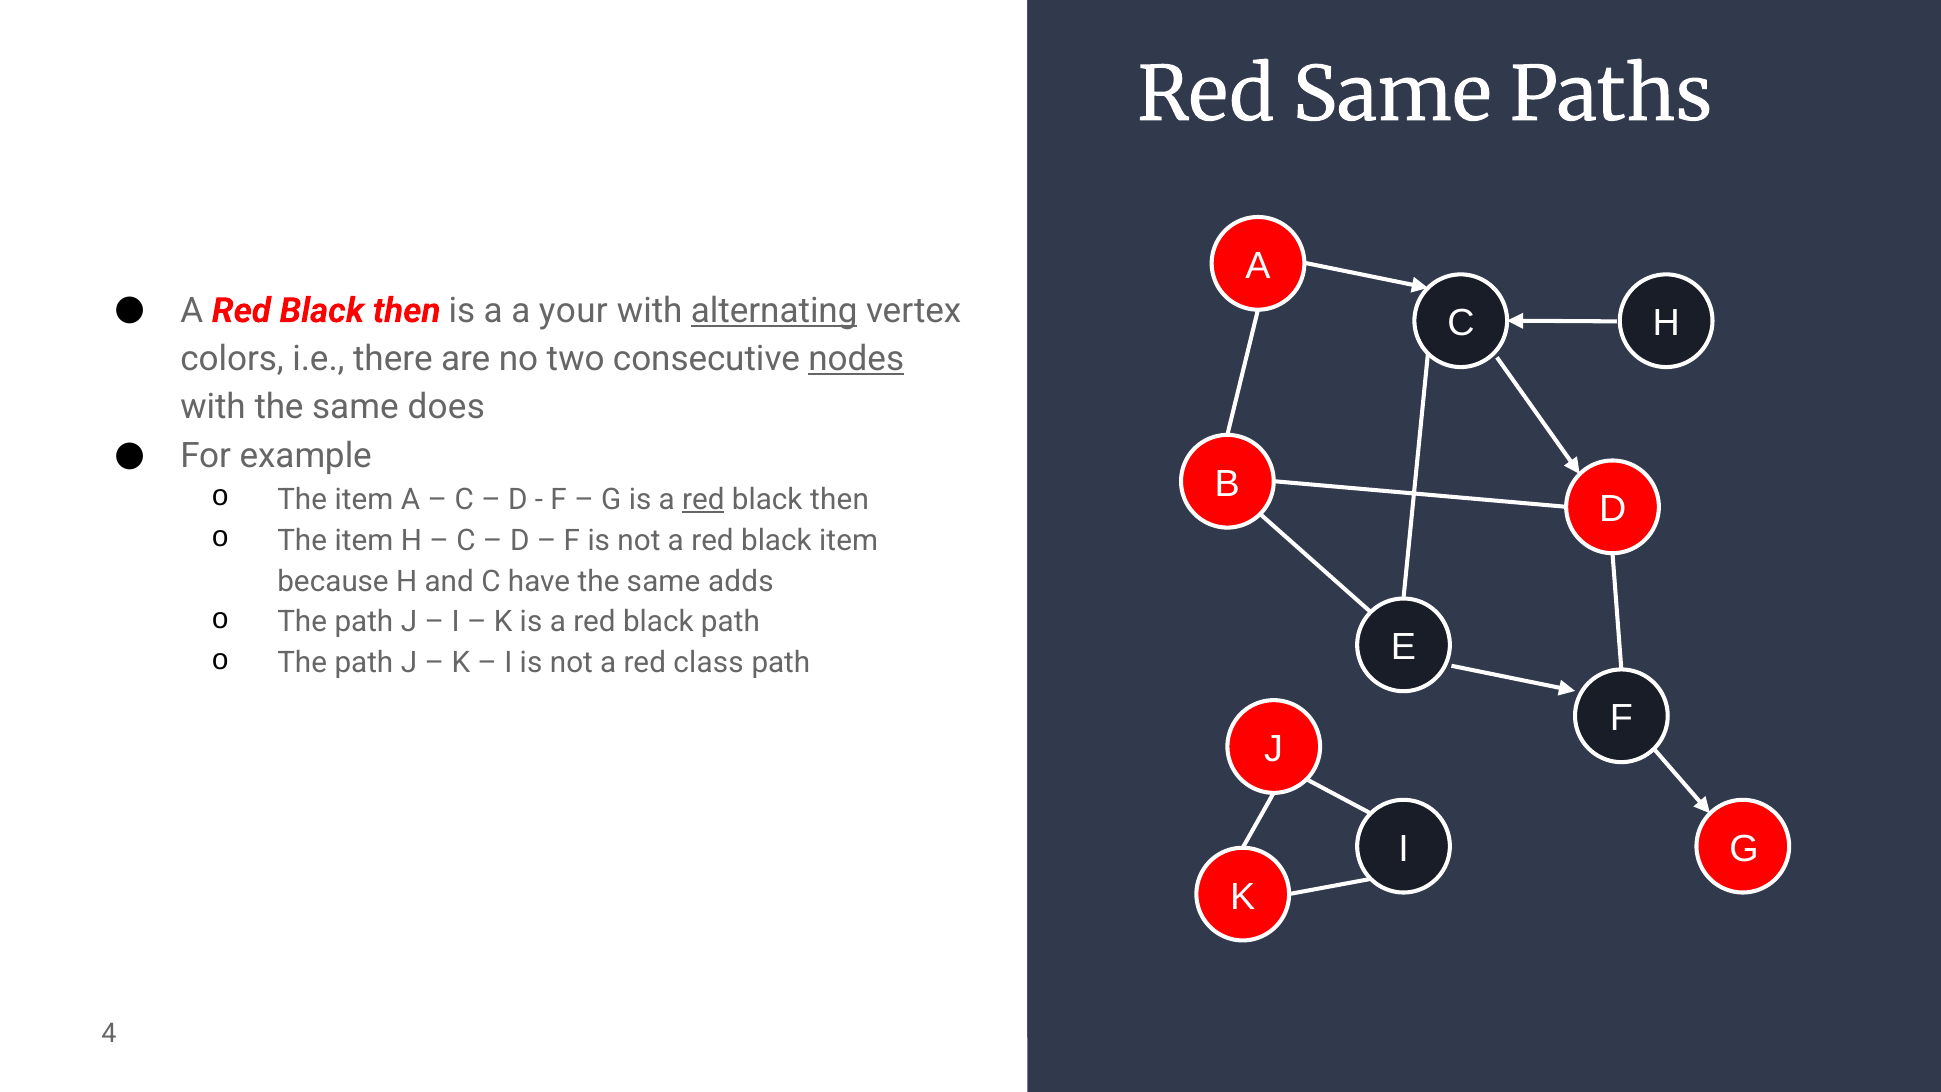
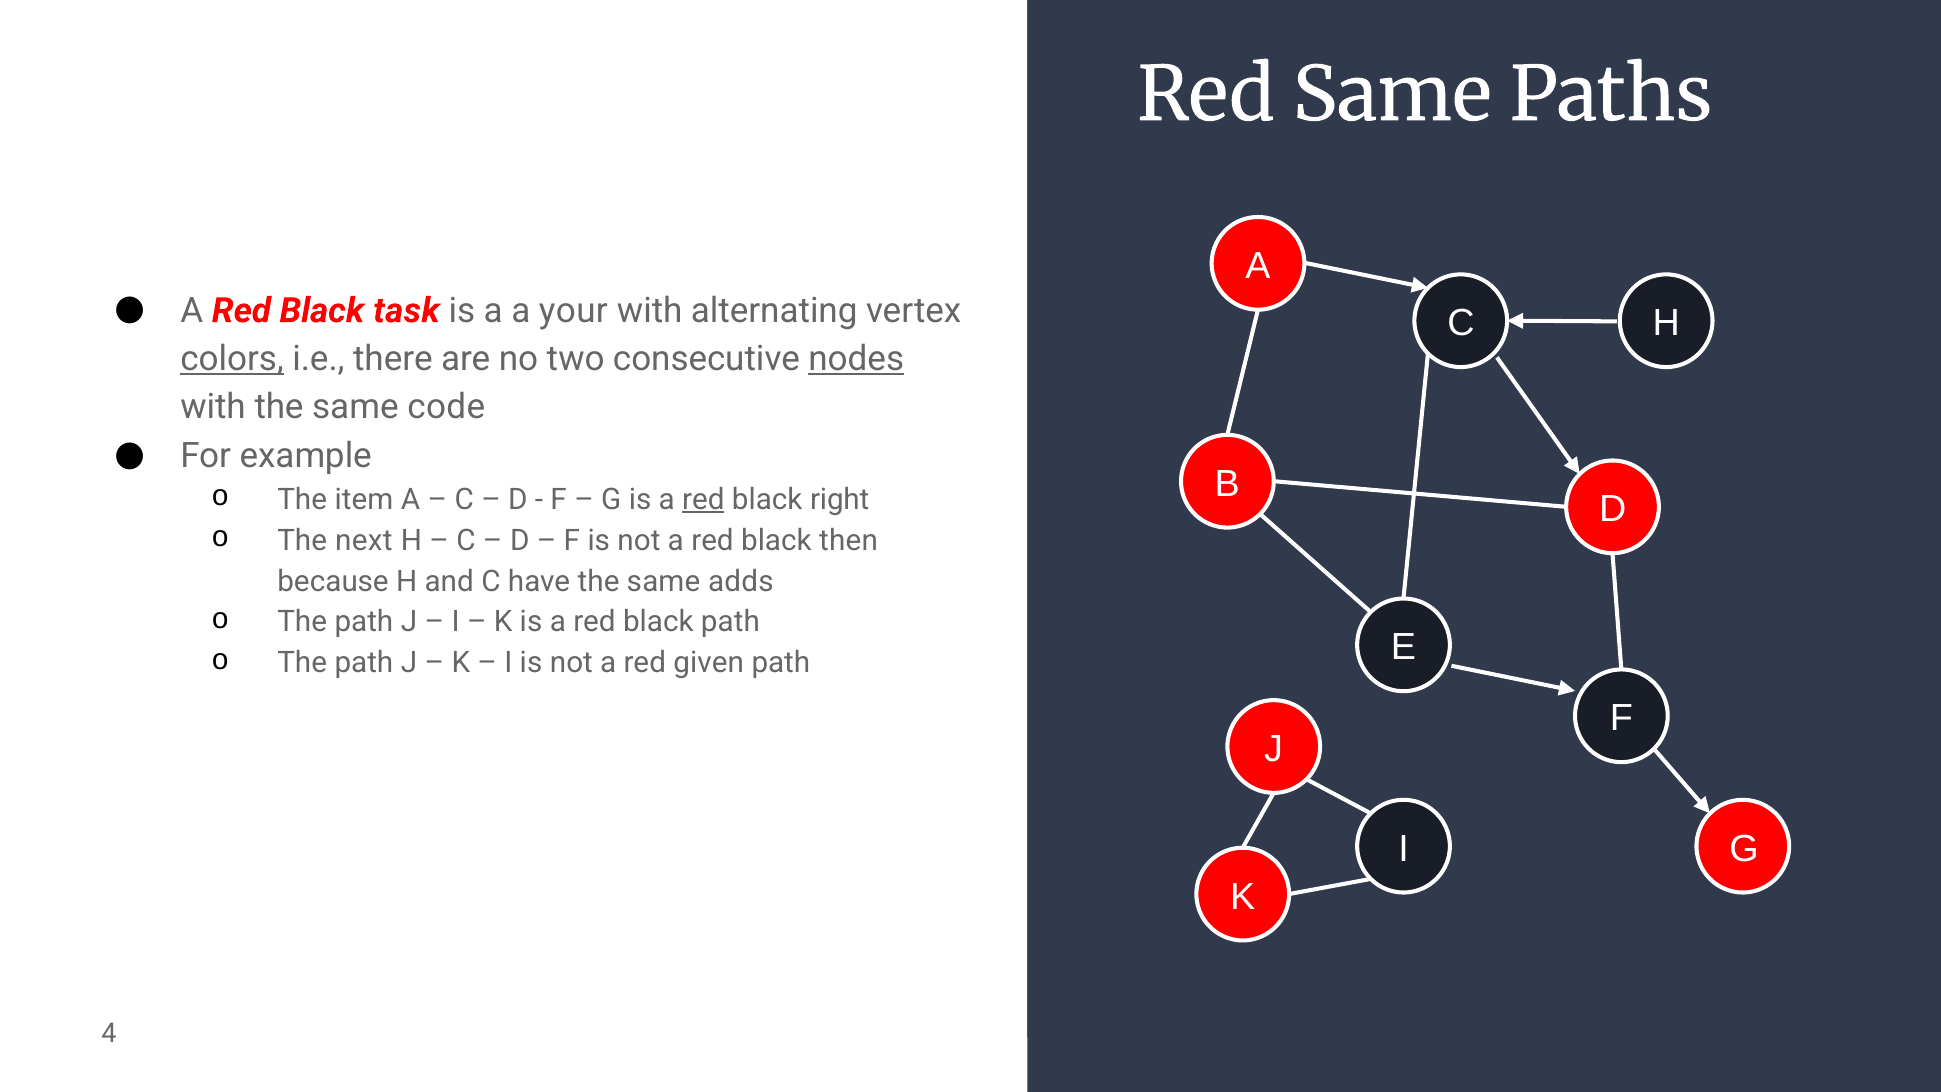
then: then -> task (406, 311)
alternating underline: present -> none (774, 311)
colors underline: none -> present (232, 359)
does: does -> code (446, 407)
then: then -> right (840, 499)
item: item -> next (364, 540)
black item: item -> then (849, 540)
class: class -> given (709, 663)
